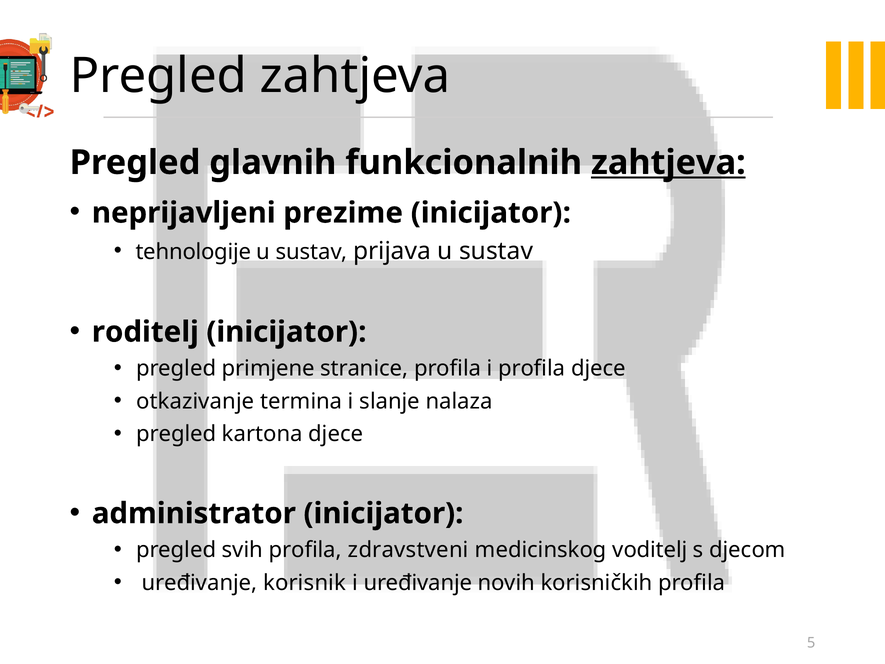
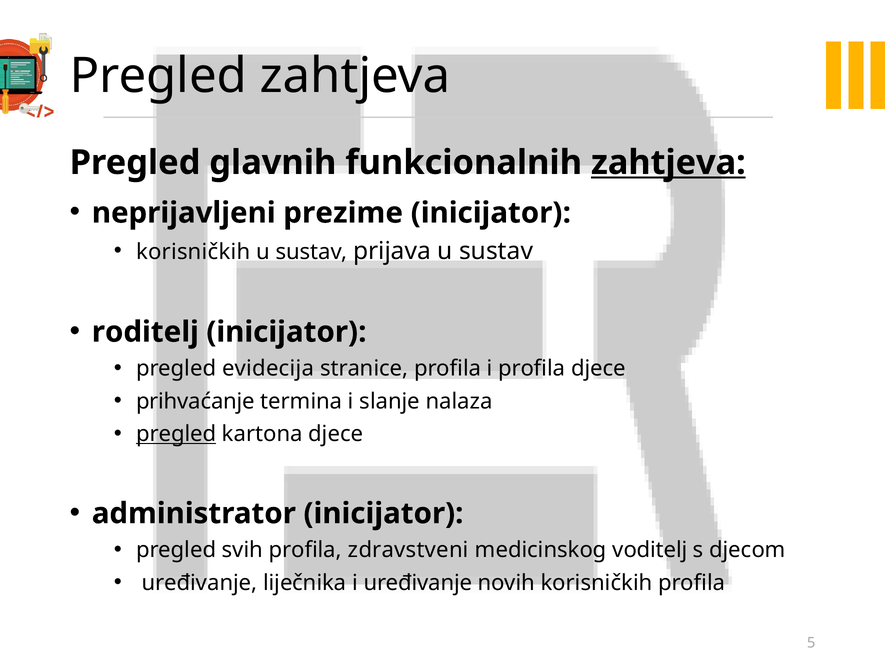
tehnologije: tehnologije -> korisničkih (193, 252)
primjene: primjene -> evidecija (268, 368)
otkazivanje: otkazivanje -> prihvaćanje (195, 401)
pregled underline: none -> present (176, 434)
korisnik: korisnik -> liječnika (305, 583)
